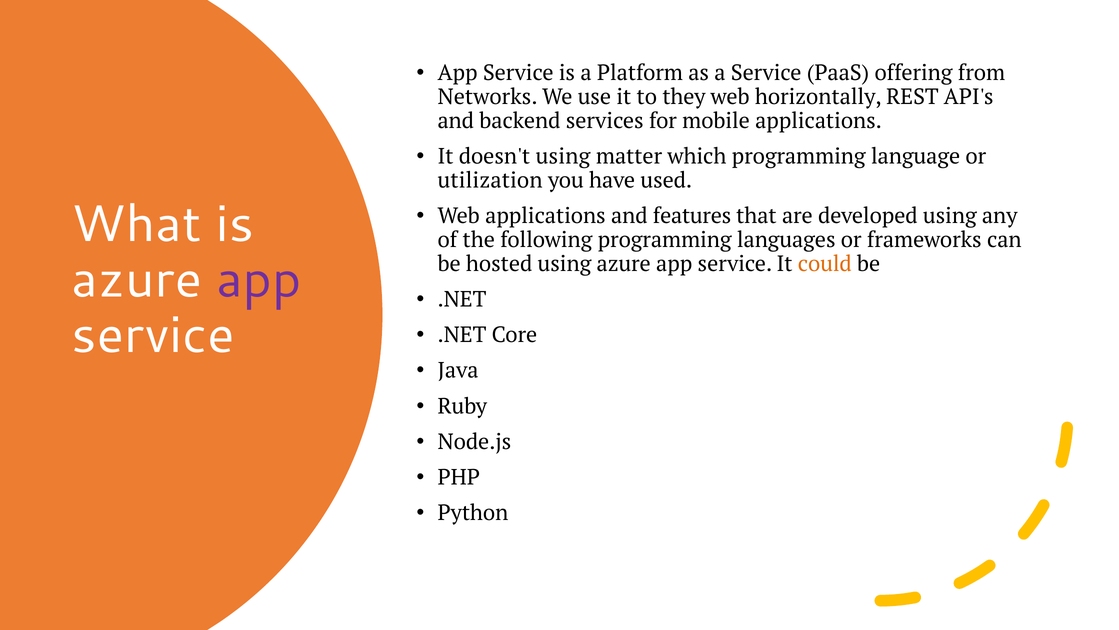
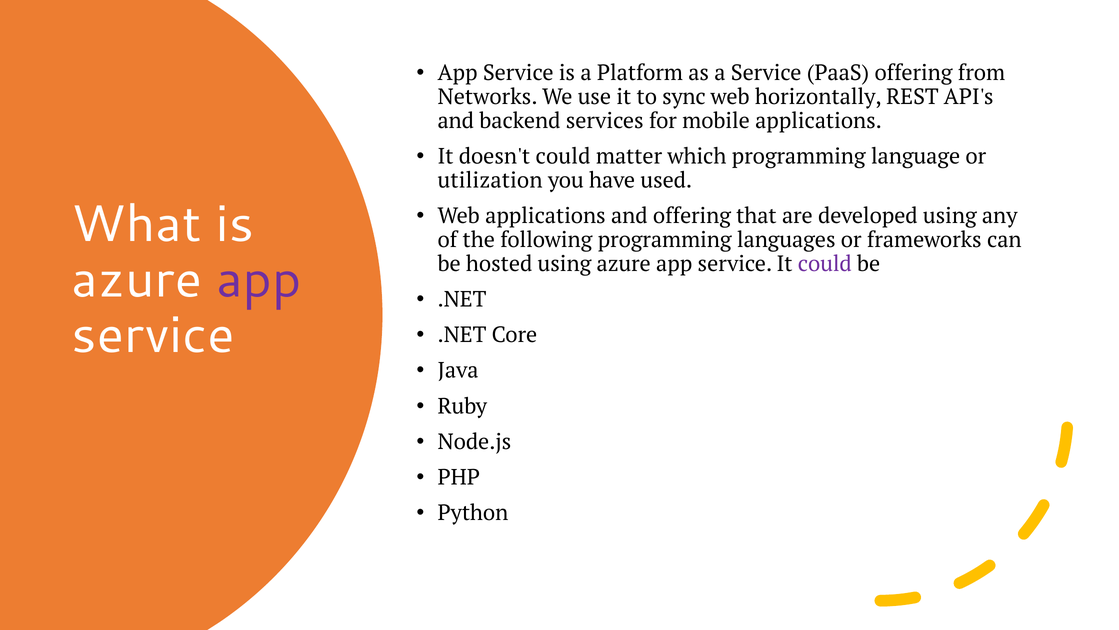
they: they -> sync (684, 97)
doesn't using: using -> could (563, 156)
and features: features -> offering (692, 216)
could colour: orange -> purple (825, 264)
